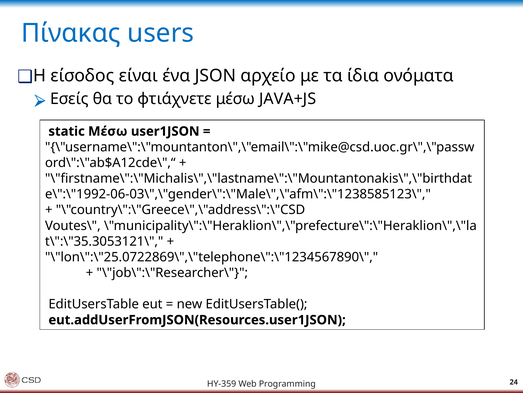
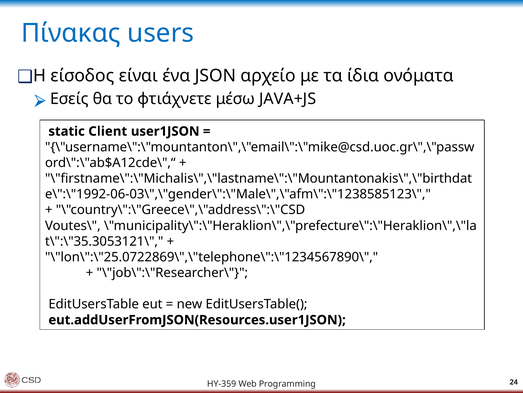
static Μέσω: Μέσω -> Client (108, 131)
